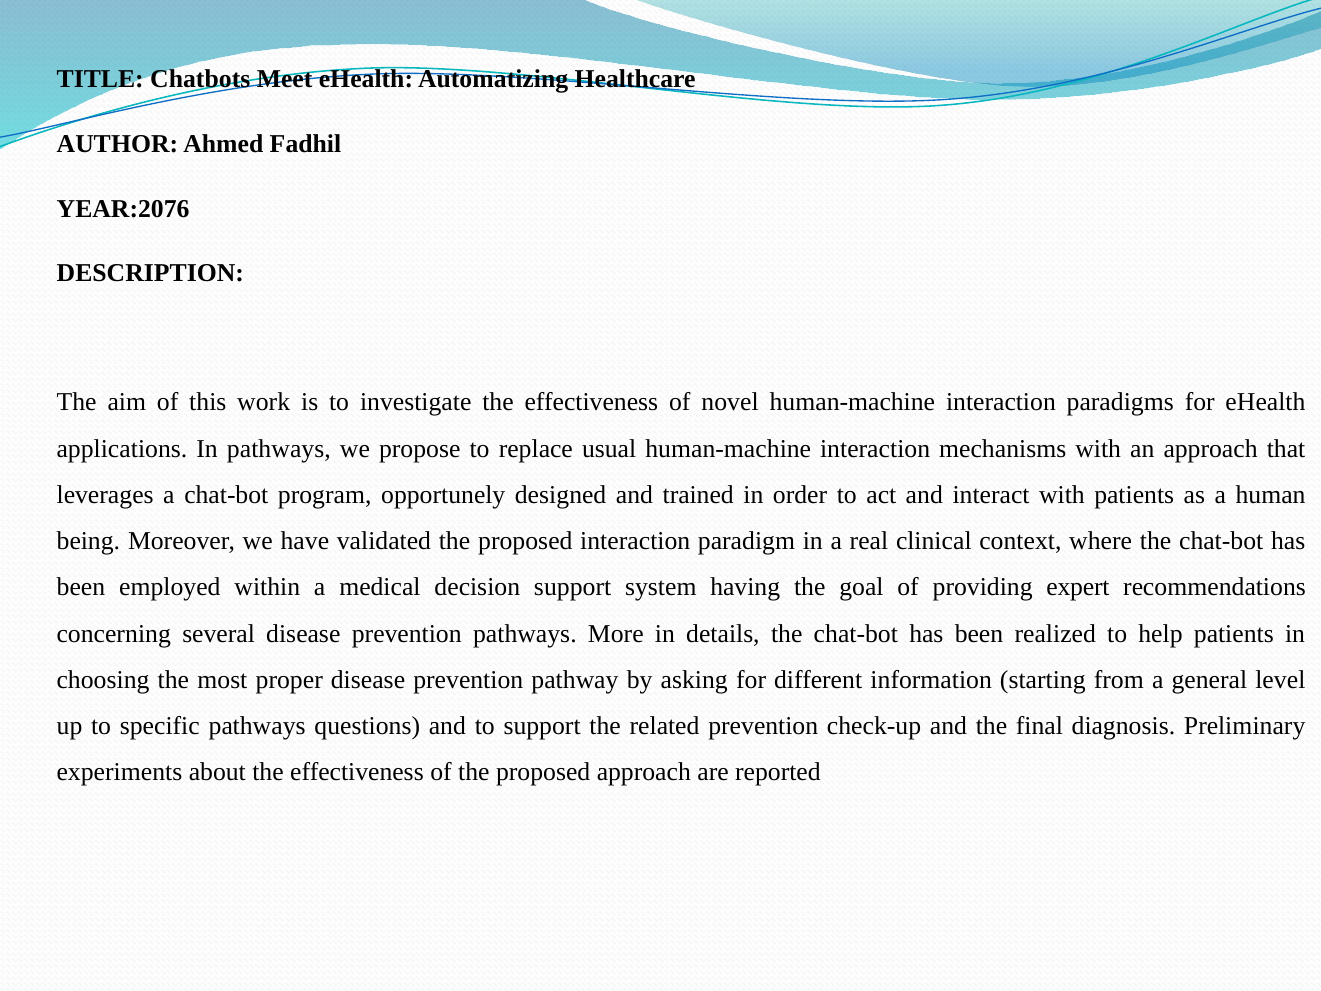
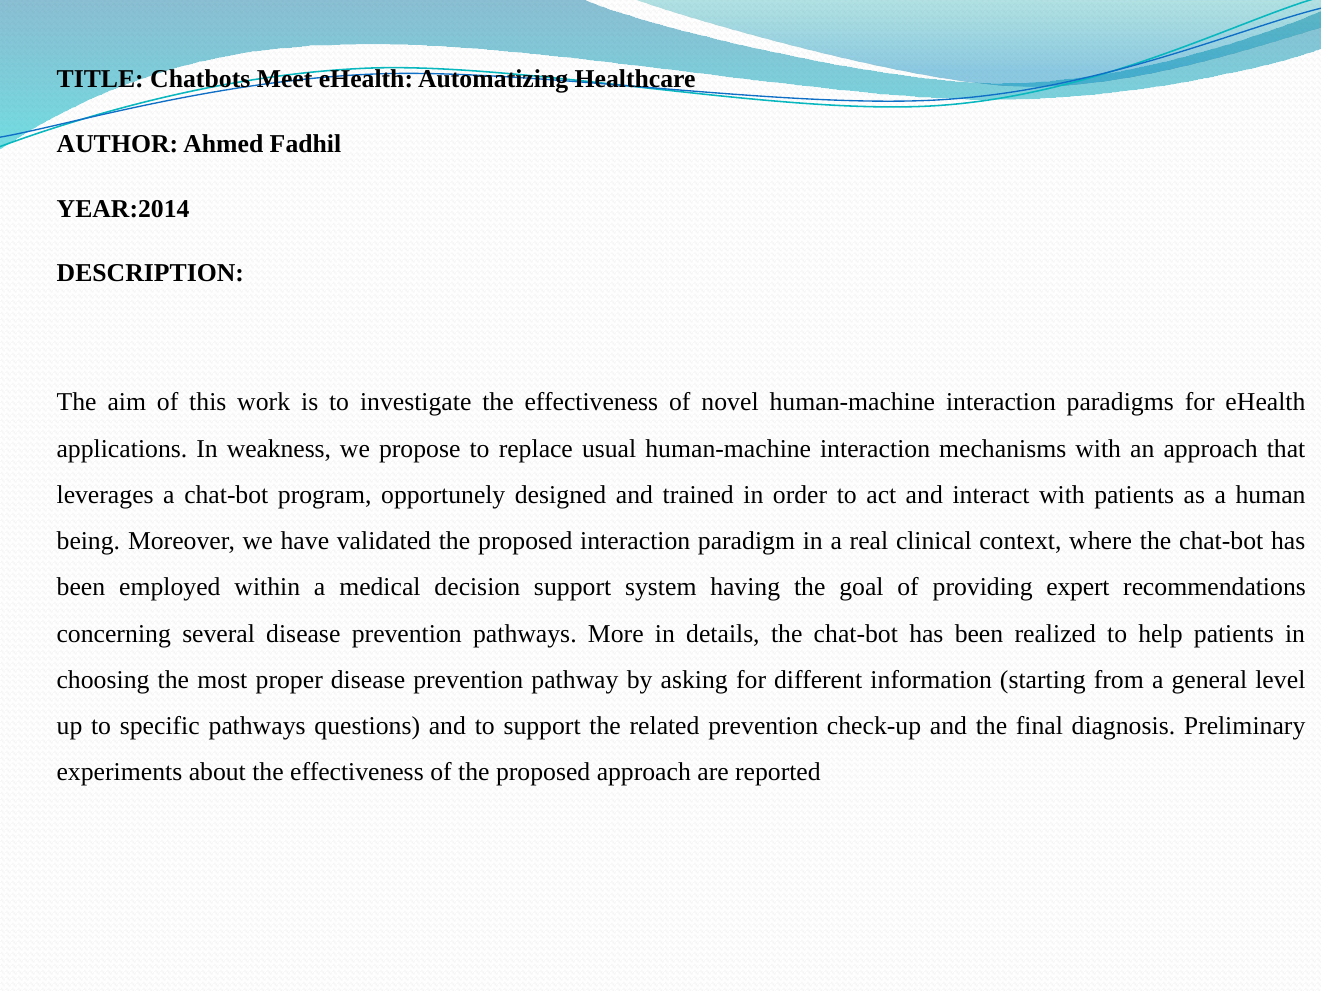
YEAR:2076: YEAR:2076 -> YEAR:2014 (123, 209)
In pathways: pathways -> weakness (279, 449)
